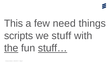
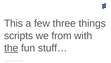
need: need -> three (64, 23)
stuff: stuff -> from (62, 35)
stuff… underline: present -> none (53, 48)
